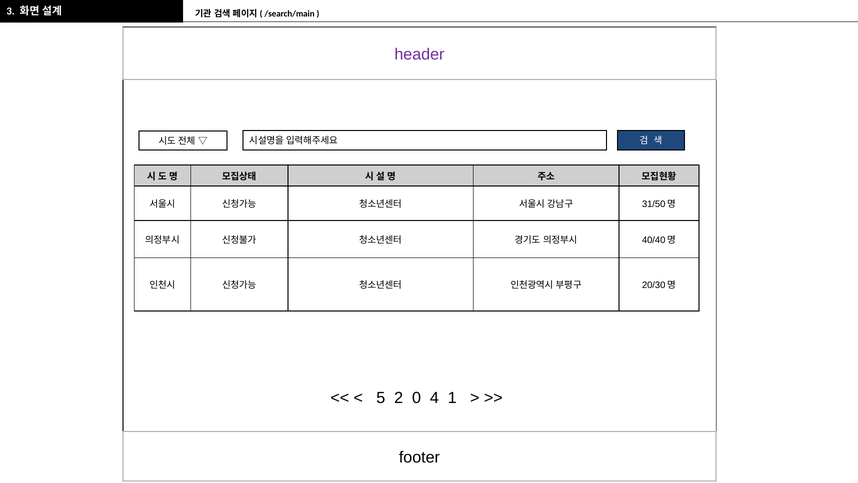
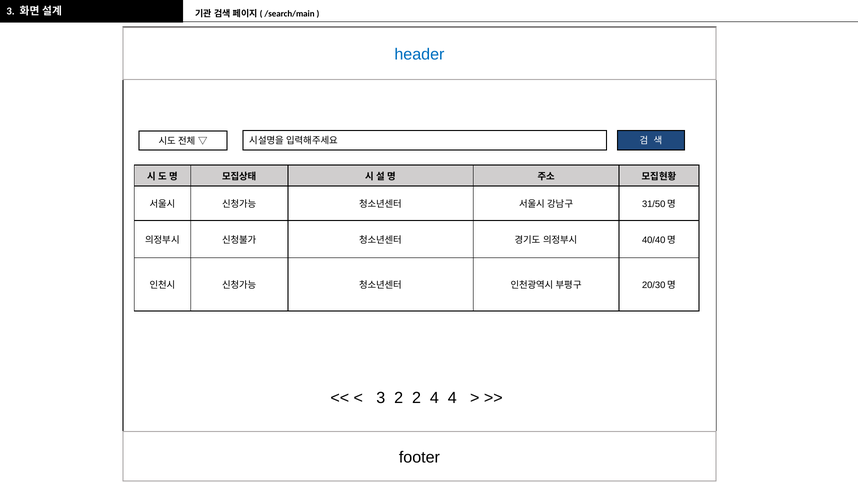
header colour: purple -> blue (419, 55)
5: 5 -> 3 (381, 398)
2 0: 0 -> 2 (417, 398)
4 1: 1 -> 4 (452, 398)
